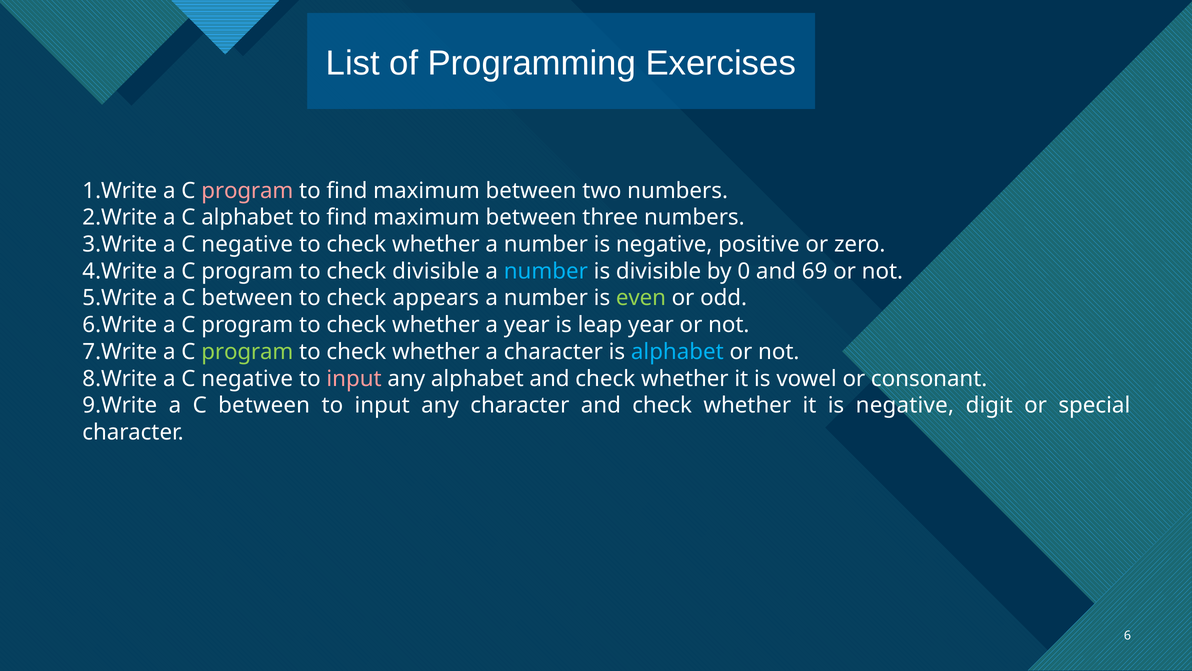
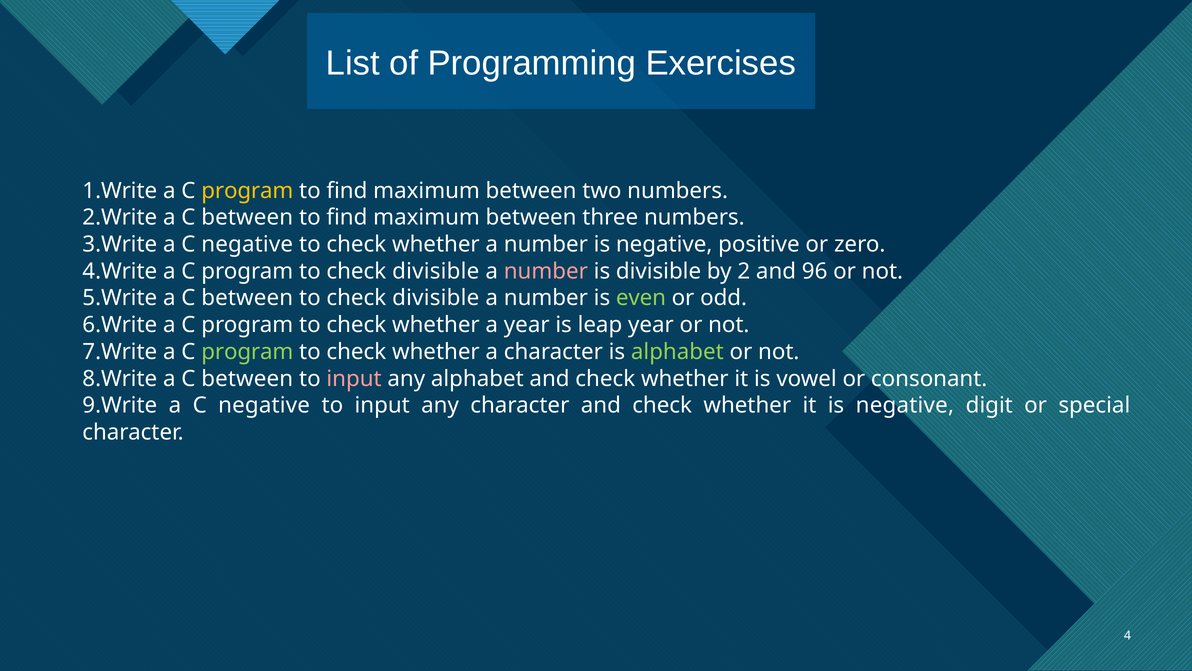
program colour: pink -> yellow (247, 191)
alphabet: alphabet -> between (247, 217)
number colour: light blue -> pink (546, 271)
0: 0 -> 2 (744, 271)
69: 69 -> 96 (815, 271)
appears: appears -> divisible (436, 298)
alphabet colour: light blue -> light green (677, 352)
negative: negative -> between (247, 378)
between: between -> negative (264, 405)
6: 6 -> 4 (1127, 635)
